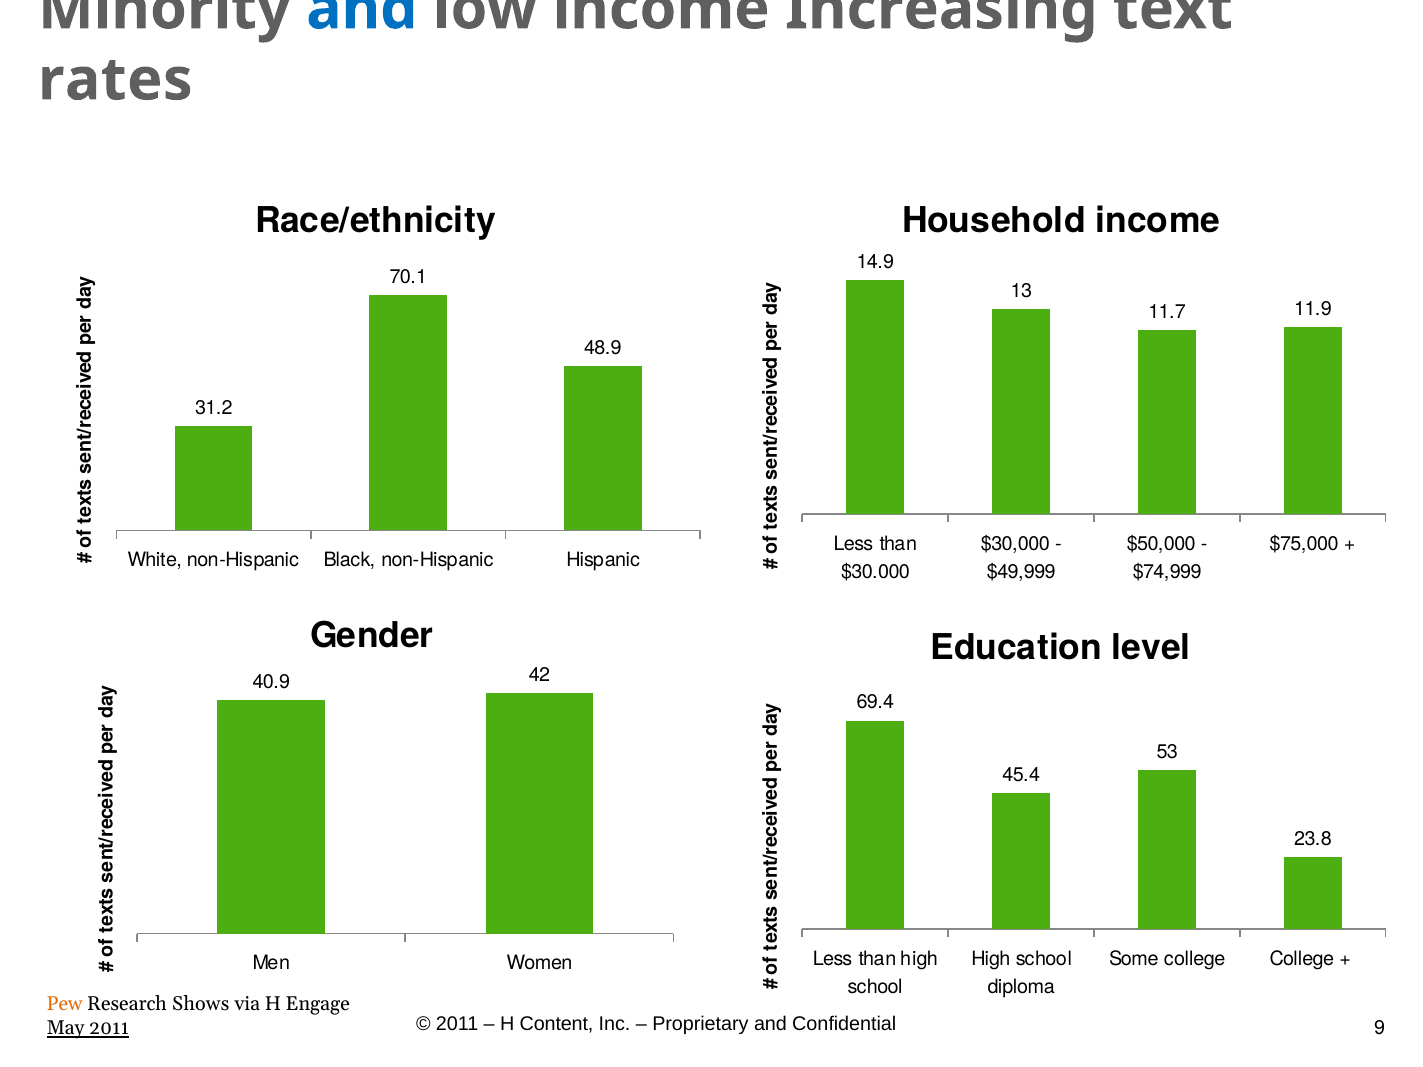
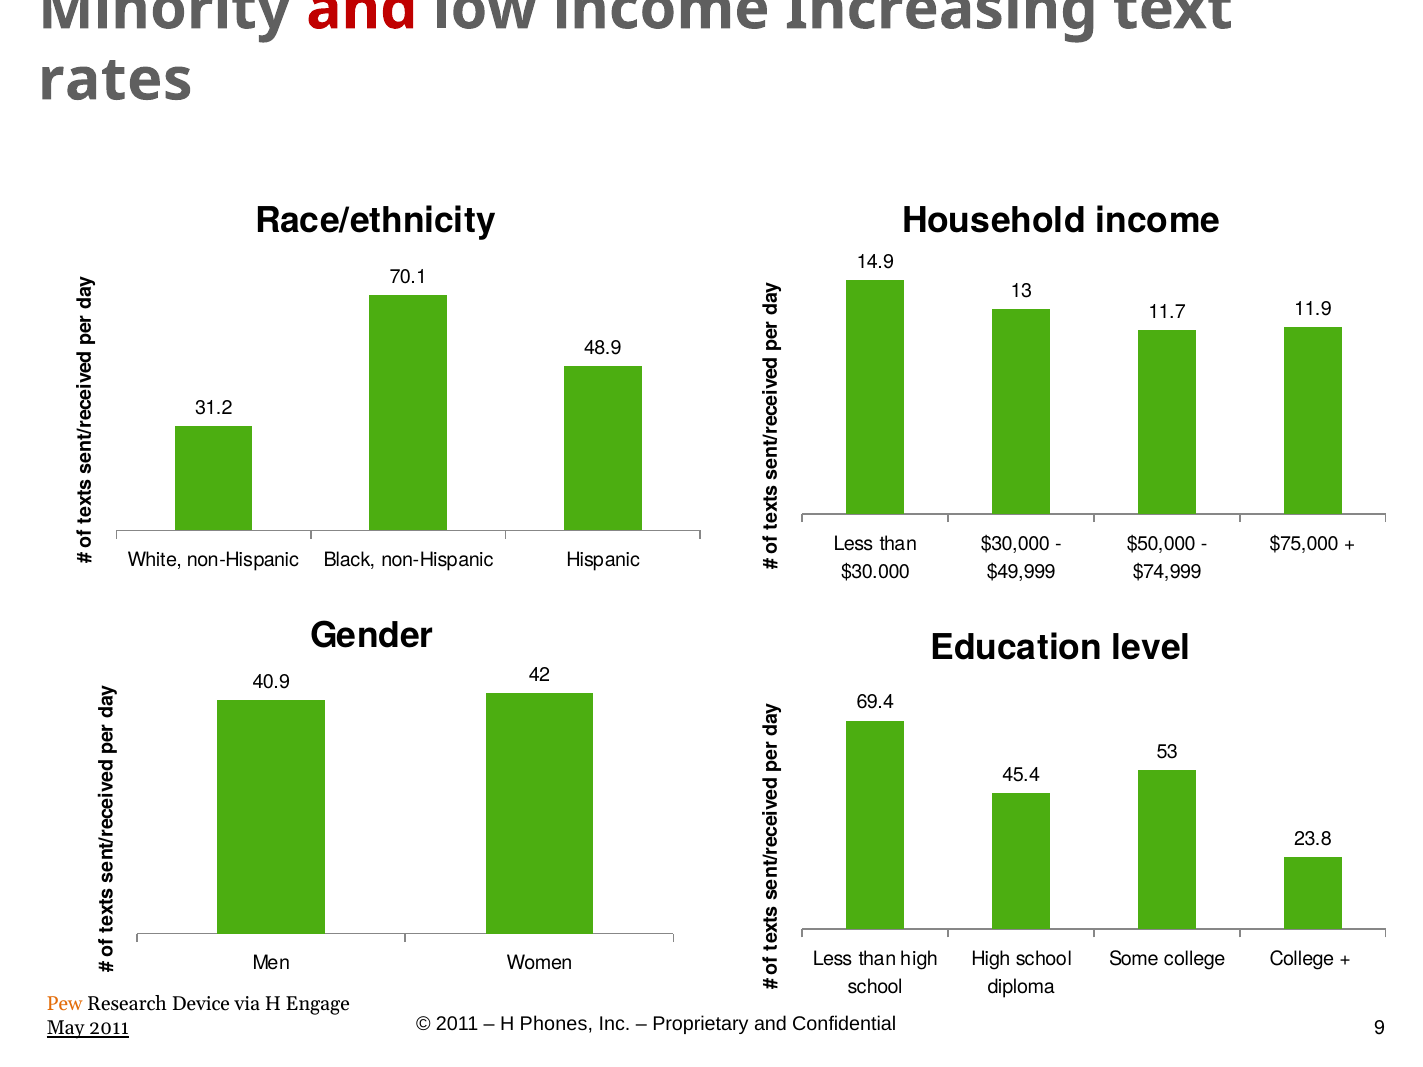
and colour: blue -> red (362, 9)
Shows: Shows -> Device (201, 1004)
Content: Content -> Phones (556, 1024)
